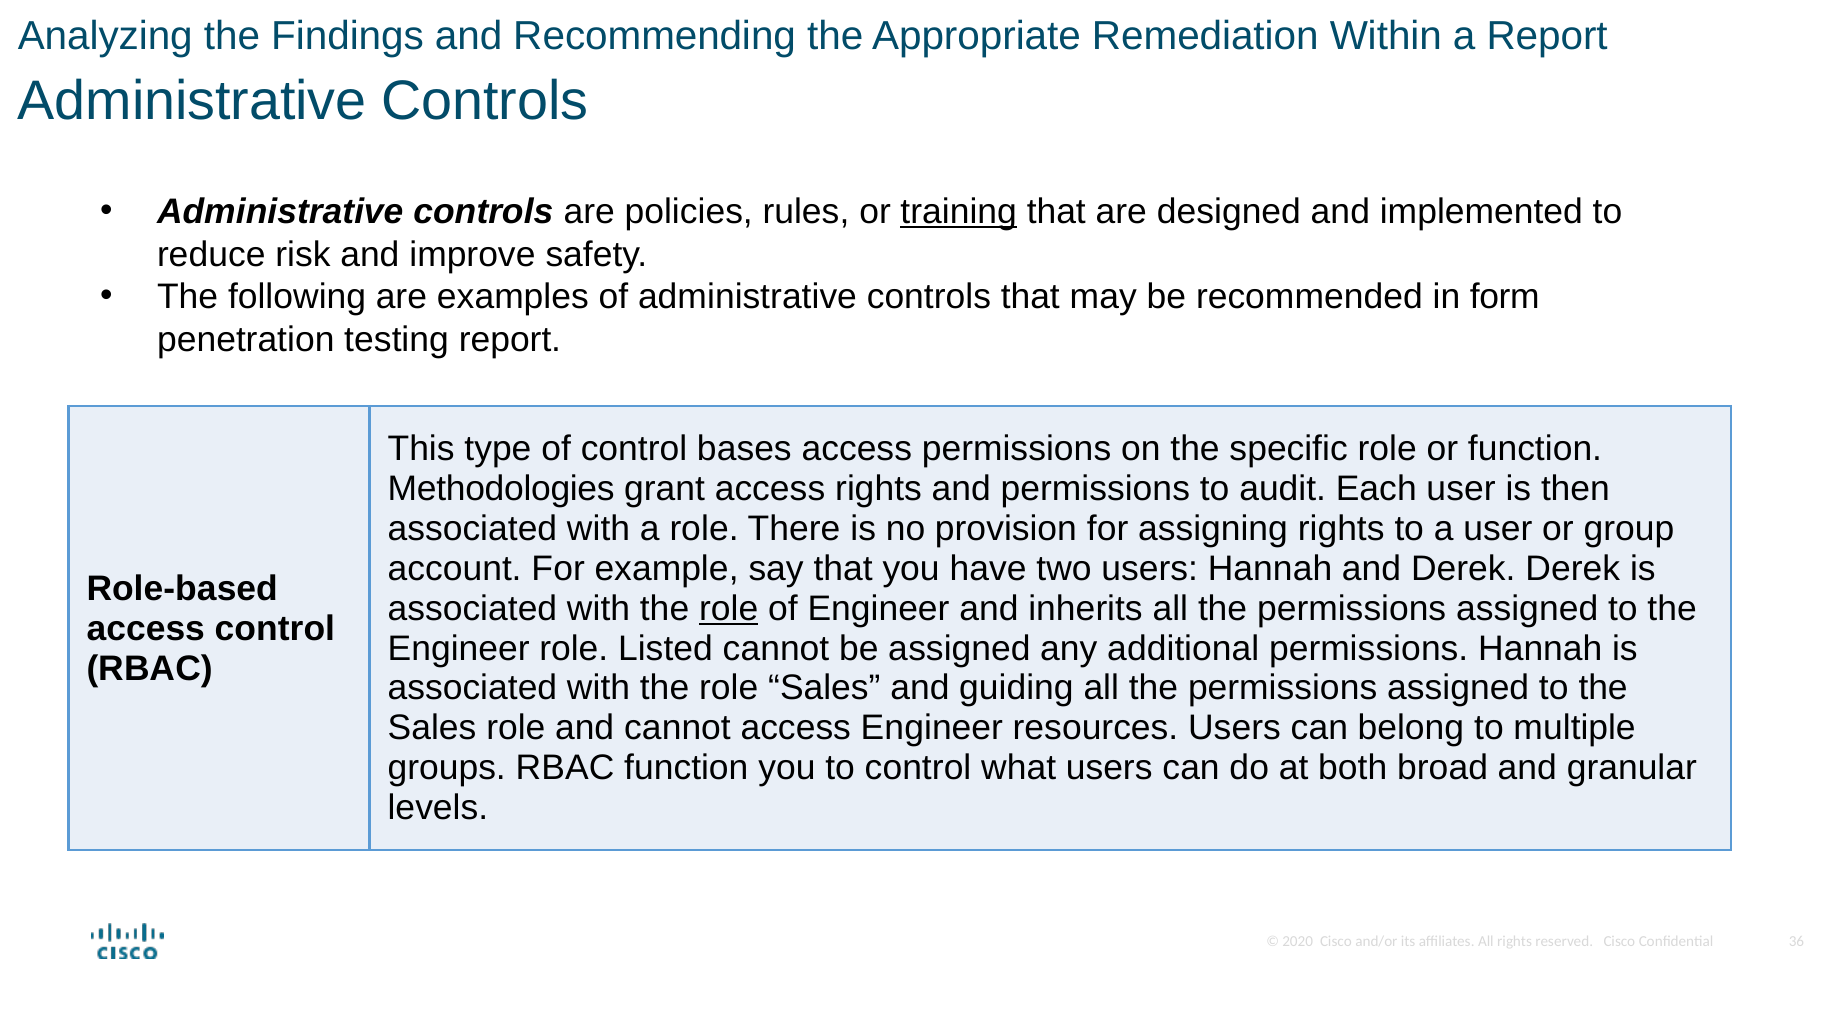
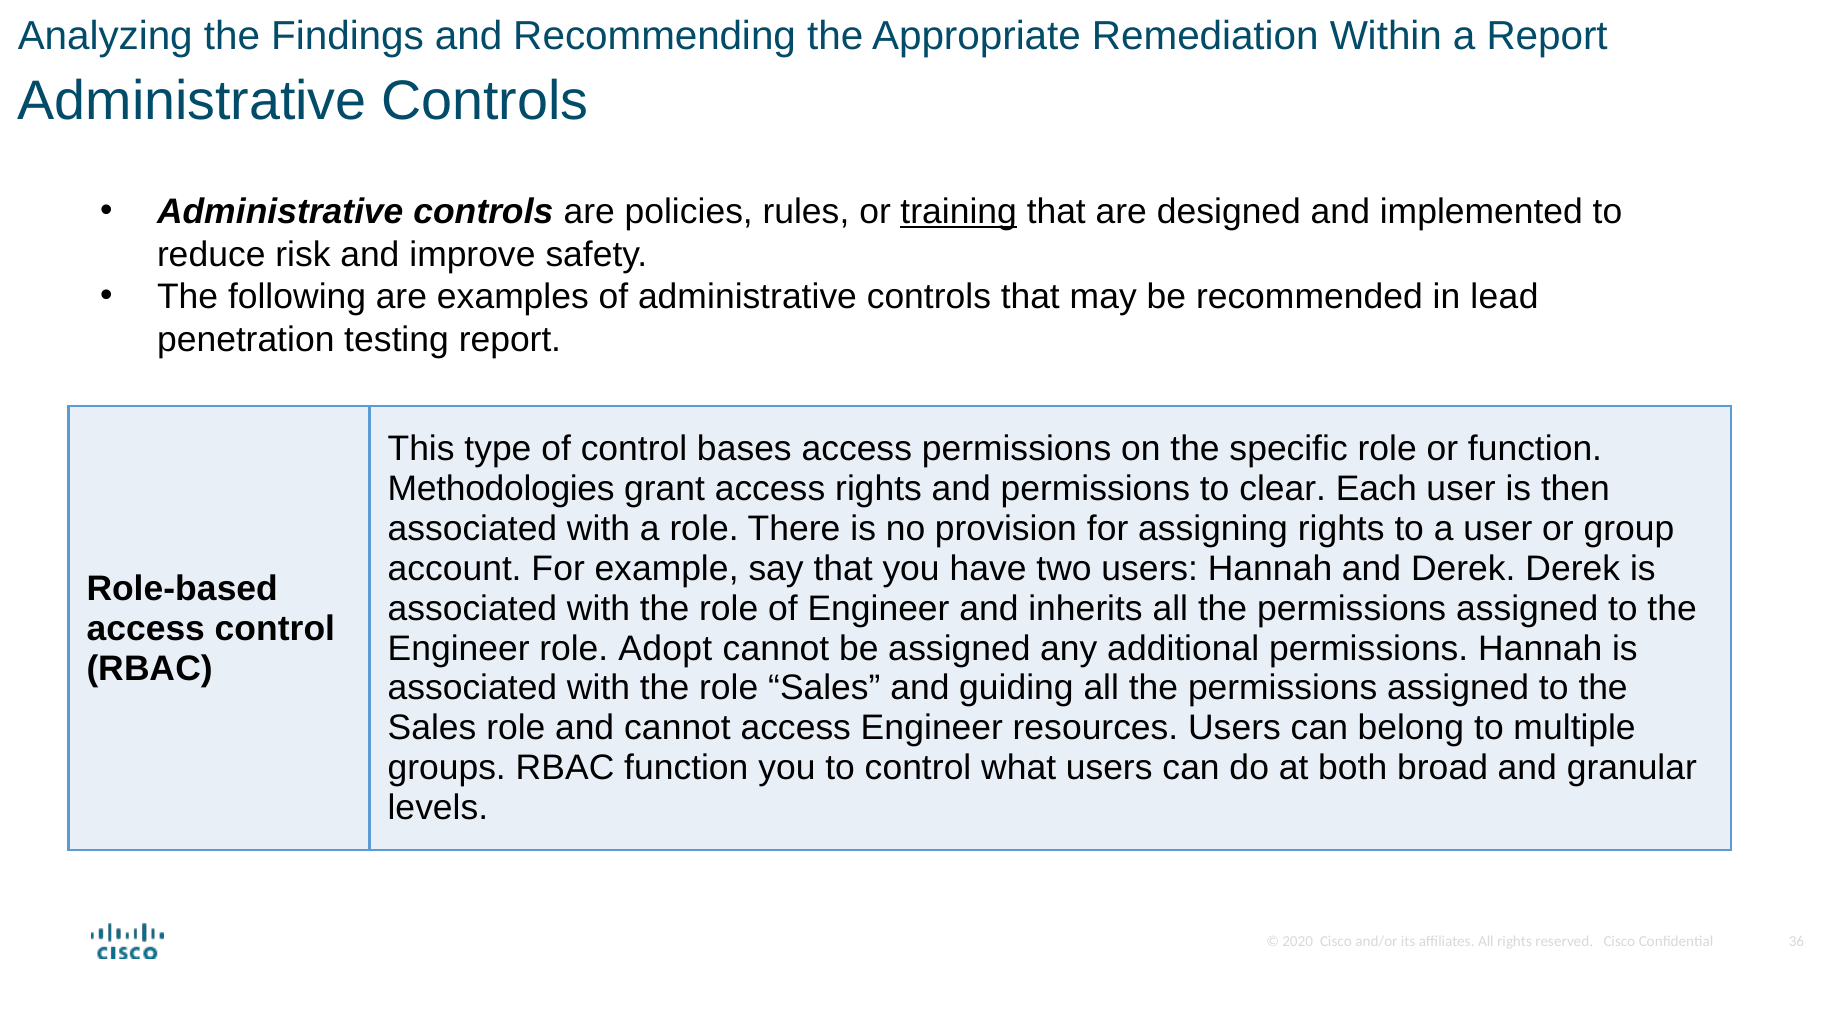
form: form -> lead (1504, 297)
audit: audit -> clear (1283, 489)
role underline: present -> none (729, 609)
Listed: Listed -> Adopt (665, 648)
